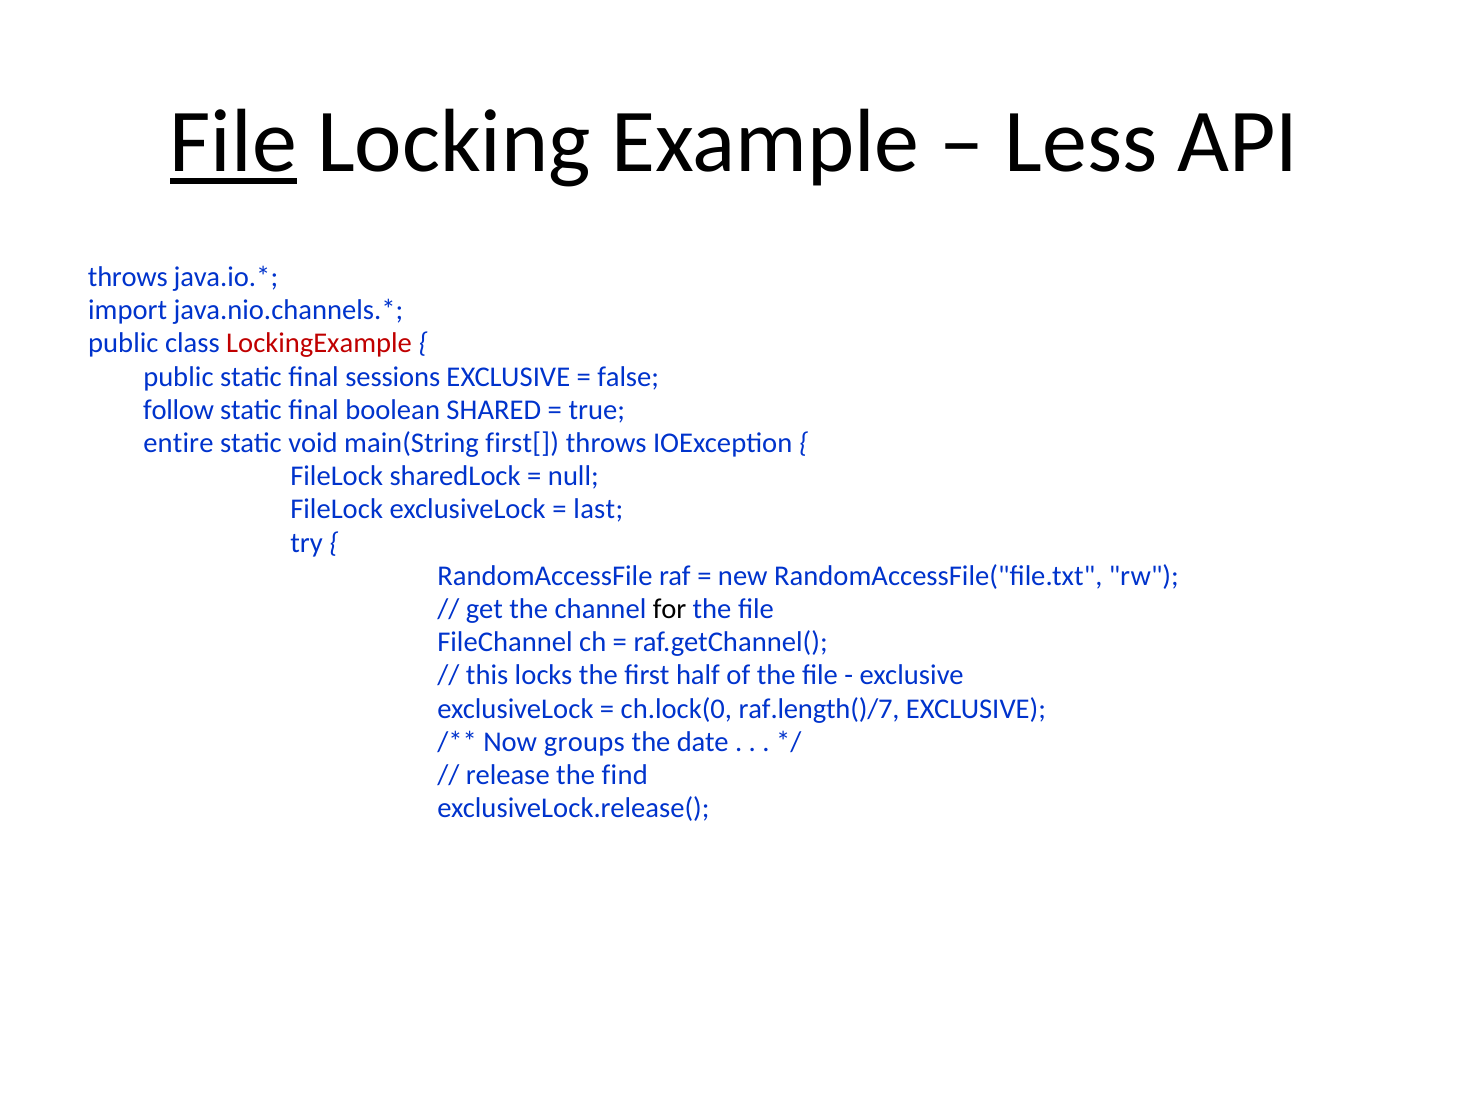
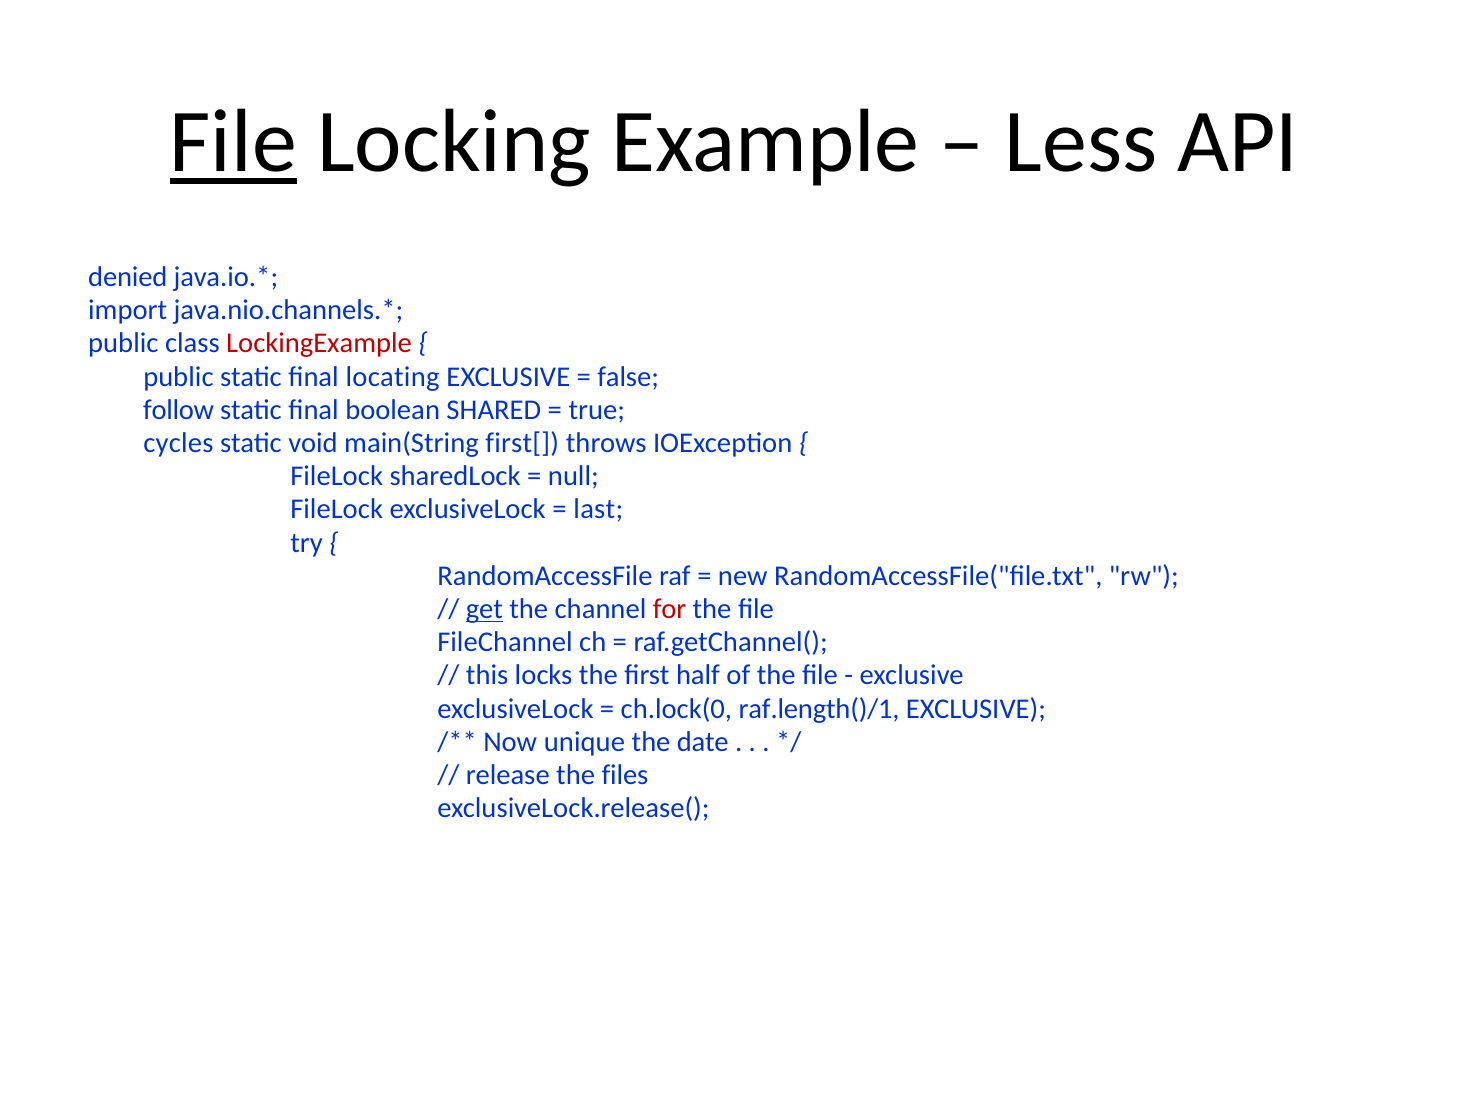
throws: throws -> denied (128, 277)
sessions: sessions -> locating (393, 377)
entire: entire -> cycles (178, 443)
get underline: none -> present (484, 609)
for colour: black -> red (669, 609)
raf.length()/7: raf.length()/7 -> raf.length()/1 (819, 709)
groups: groups -> unique (584, 742)
find: find -> files (625, 775)
